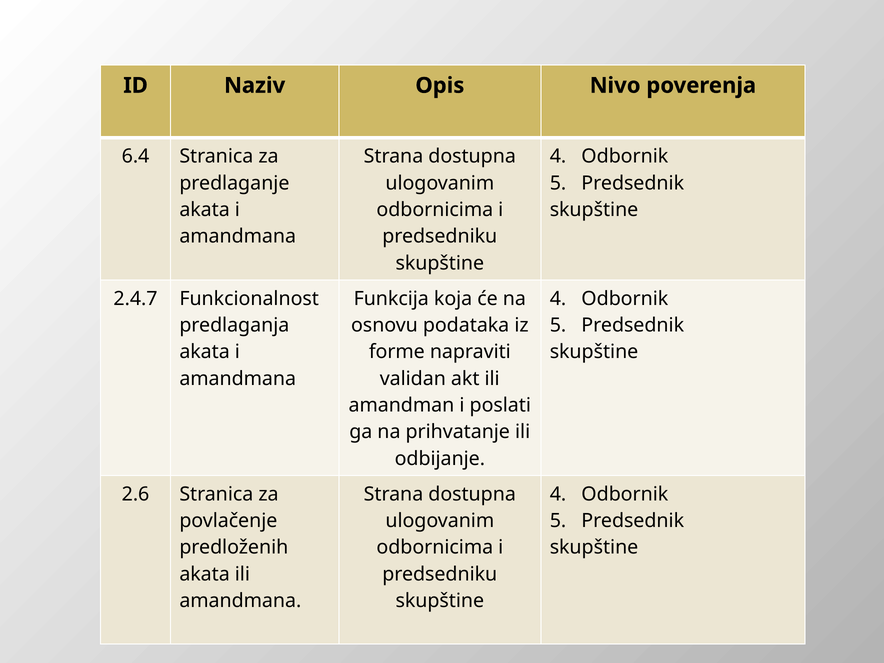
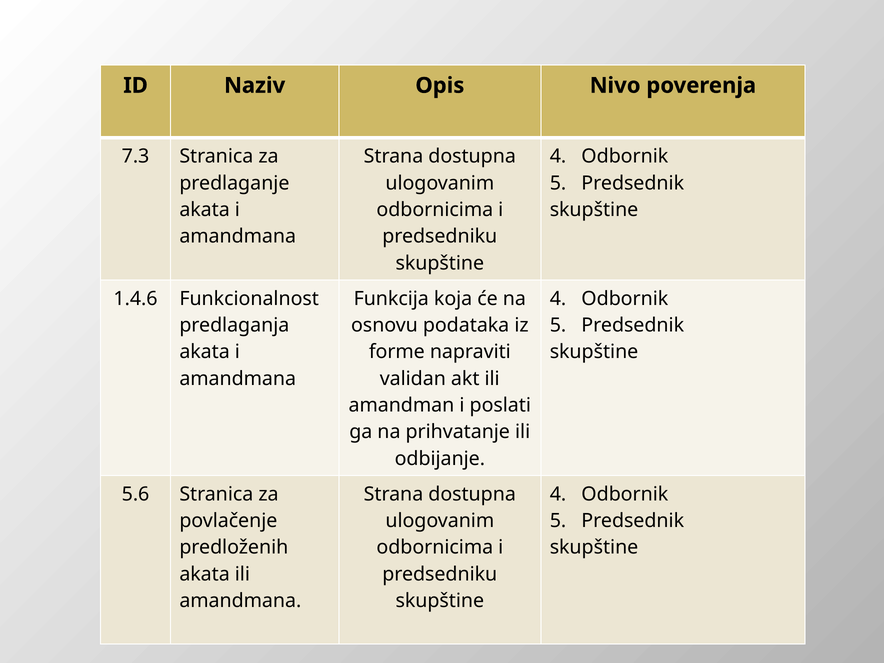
6.4: 6.4 -> 7.3 (136, 157)
2.4.7: 2.4.7 -> 1.4.6 (136, 299)
2.6: 2.6 -> 5.6 (136, 494)
